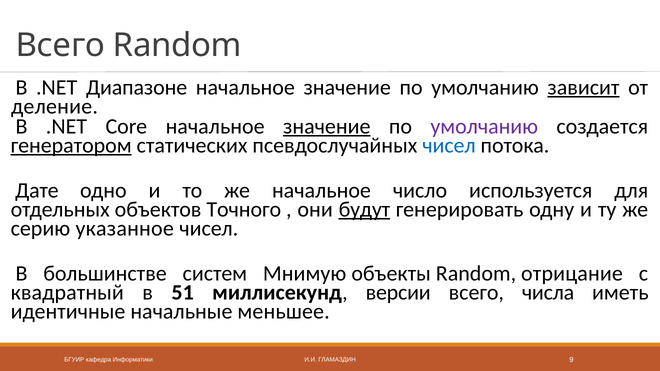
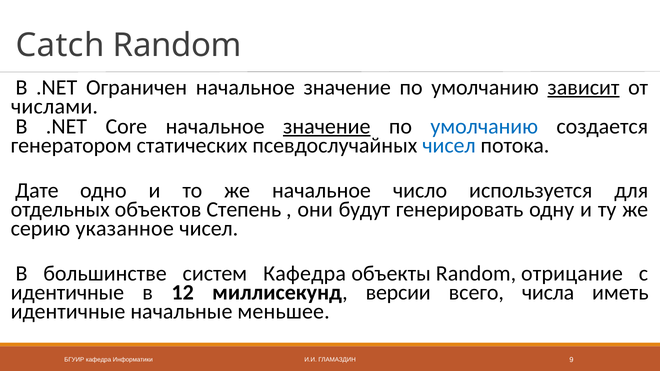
Всего: Всего -> Catch (60, 45)
Диапазоне: Диапазоне -> Ограничен (137, 87)
деление: деление -> числами (55, 106)
умолчанию colour: purple -> blue (484, 126)
генератором underline: present -> none (71, 145)
Точного: Точного -> Степень (244, 209)
будут underline: present -> none (364, 209)
систем Мнимую: Мнимую -> Кафедра (305, 273)
квадратный: квадратный -> идентичные (67, 292)
51: 51 -> 12 (183, 292)
